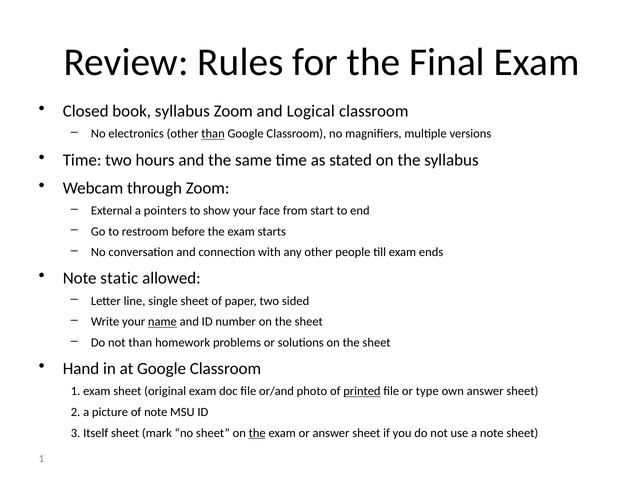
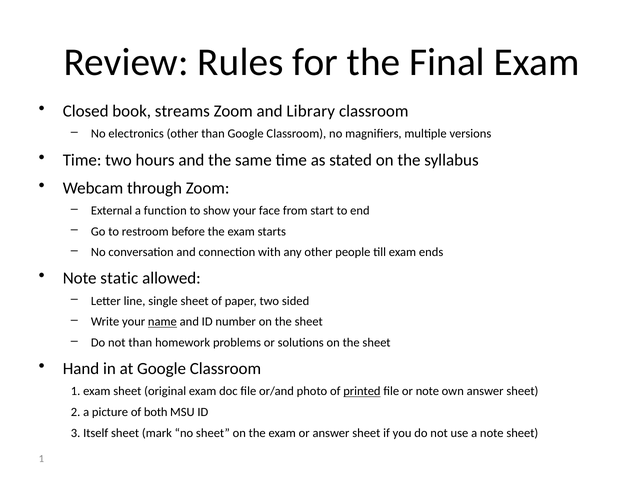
book syllabus: syllabus -> streams (182, 111)
Logical: Logical -> Library (311, 111)
than underline: present -> none (213, 134)
pointers: pointers -> function (165, 211)
or type: type -> note (427, 391)
of note: note -> both (156, 412)
the underline: present -> none (257, 433)
